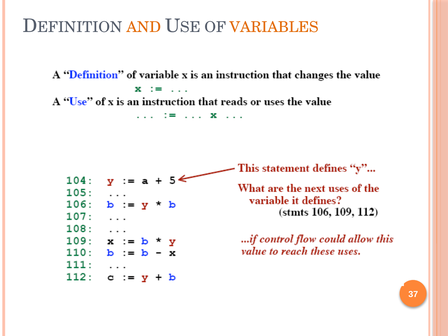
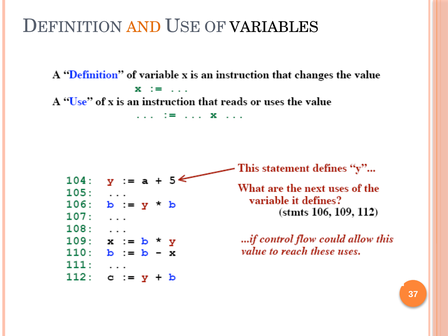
VARIABLES colour: orange -> black (274, 27)
